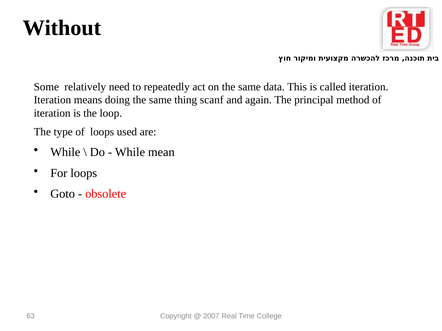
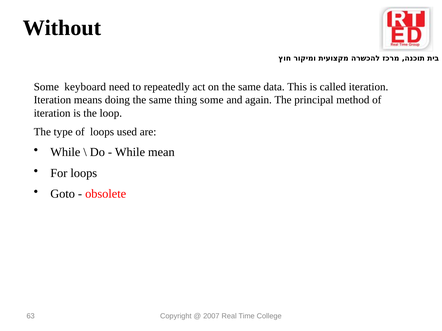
relatively: relatively -> keyboard (85, 87)
thing scanf: scanf -> some (212, 100)
